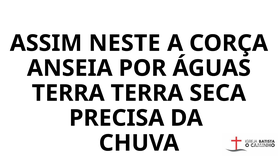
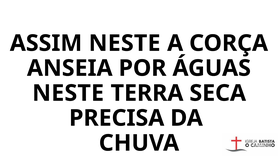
TERRA: TERRA -> NESTE (68, 93)
